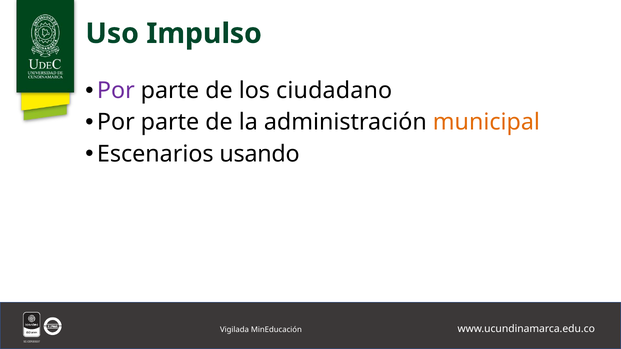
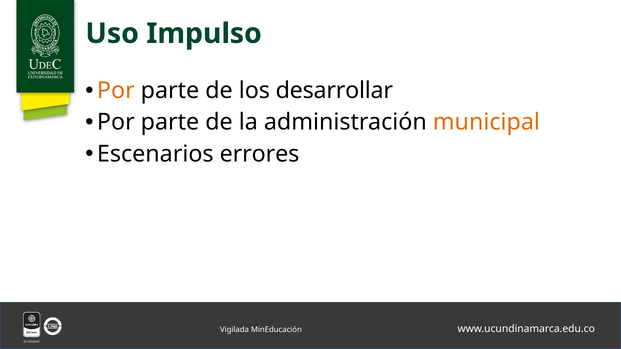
Por colour: purple -> orange (116, 91)
ciudadano: ciudadano -> desarrollar (334, 91)
usando: usando -> errores (259, 154)
